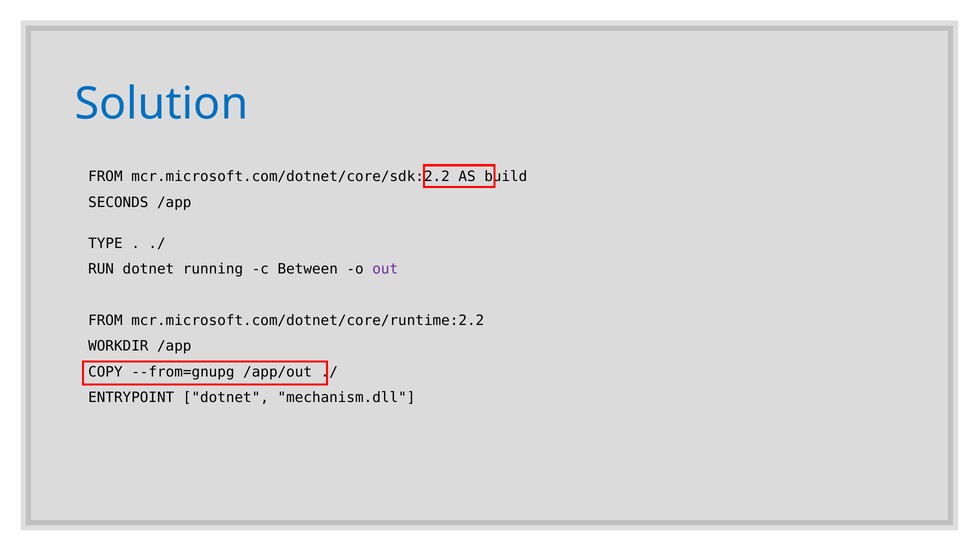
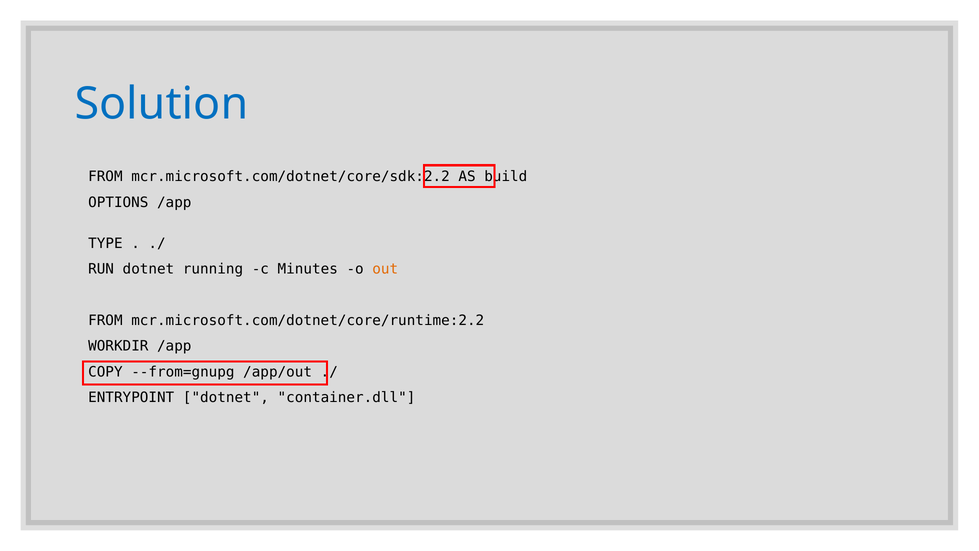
SECONDS: SECONDS -> OPTIONS (118, 202)
Between: Between -> Minutes (308, 269)
out colour: purple -> orange (385, 269)
mechanism.dll: mechanism.dll -> container.dll (346, 397)
